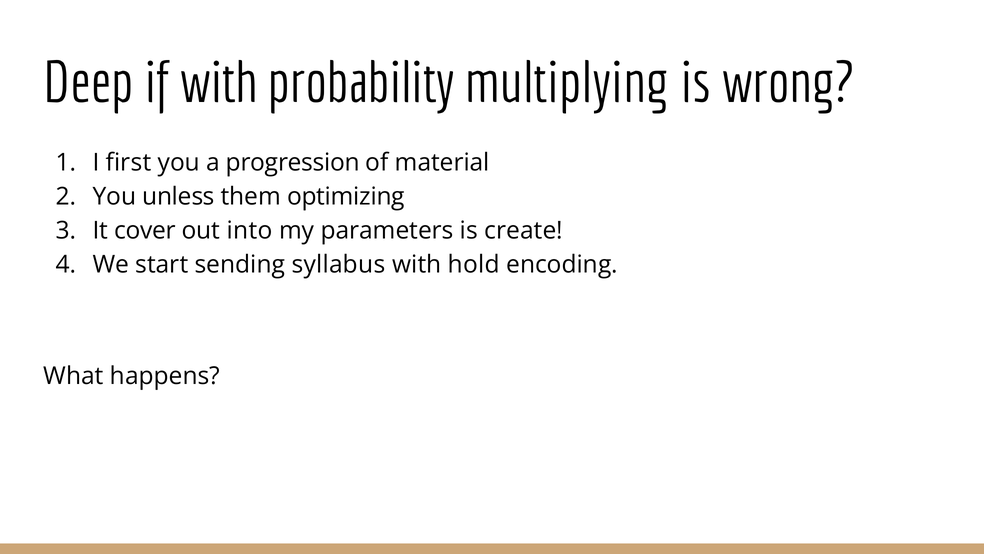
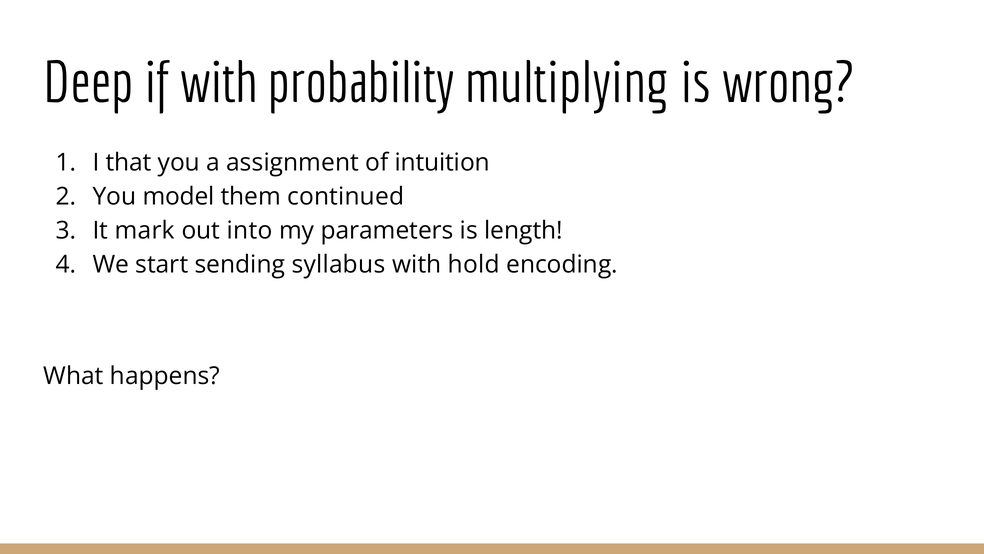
first: first -> that (129, 163)
progression: progression -> assignment (293, 163)
material: material -> intuition (442, 163)
unless: unless -> model (178, 197)
optimizing: optimizing -> continued (346, 197)
cover: cover -> mark (145, 230)
create: create -> length (524, 230)
